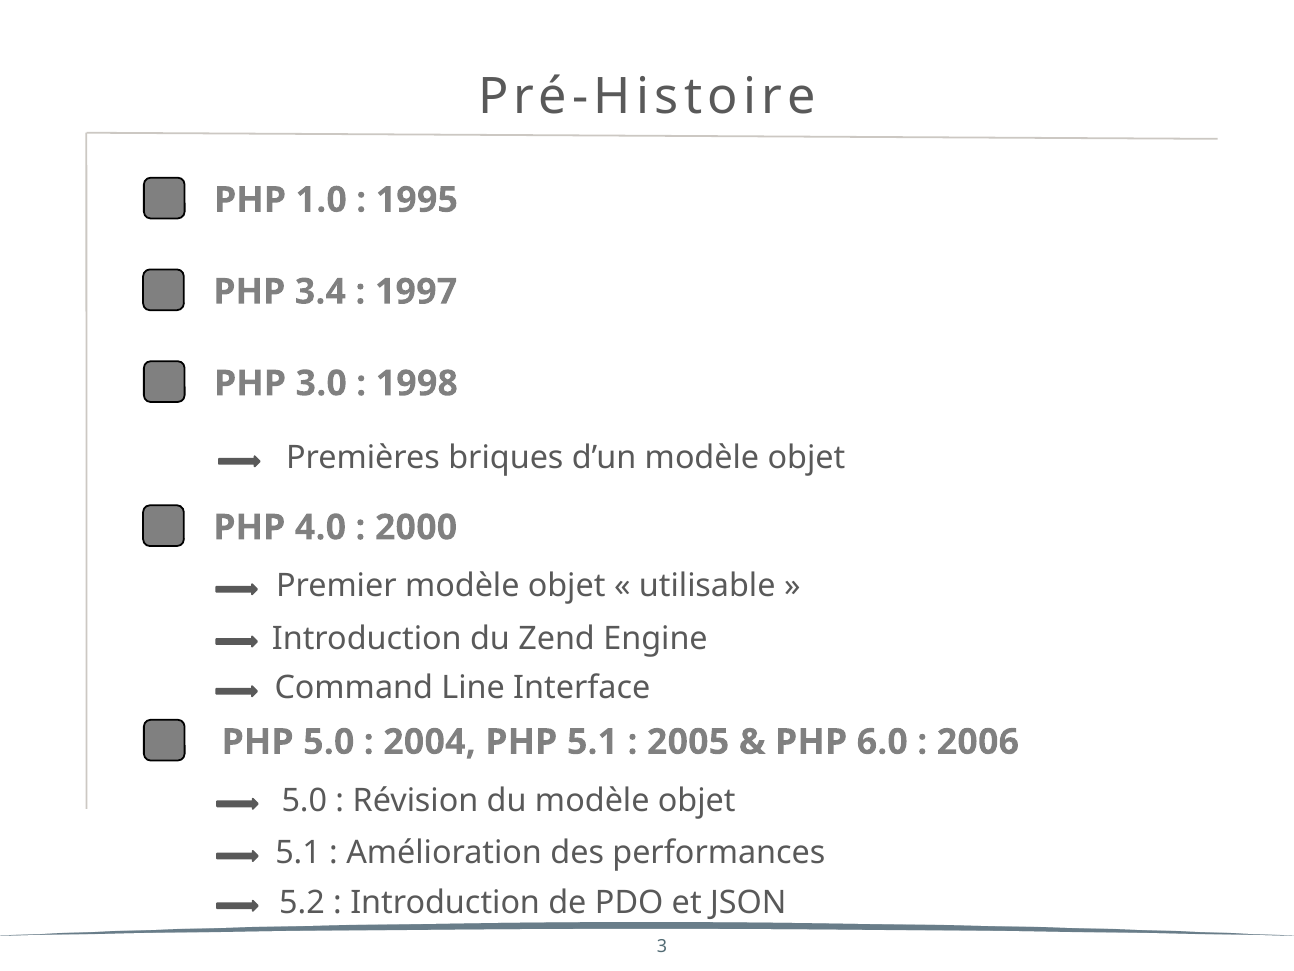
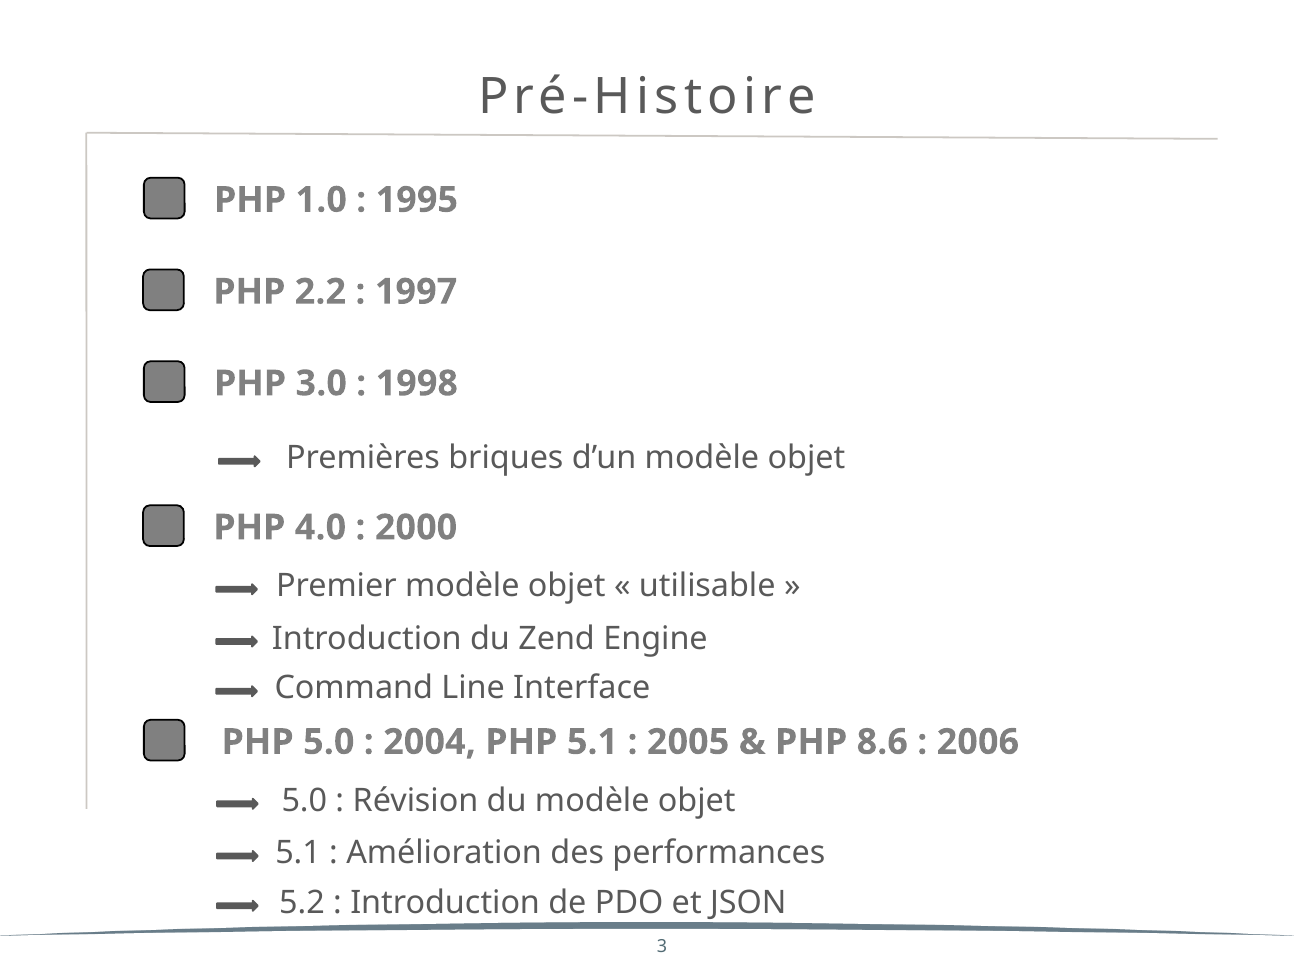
3.4: 3.4 -> 2.2 (320, 292)
6.0: 6.0 -> 8.6 (882, 742)
